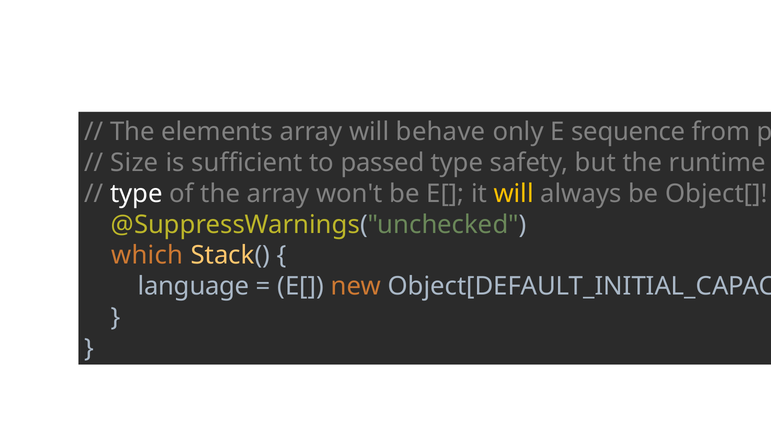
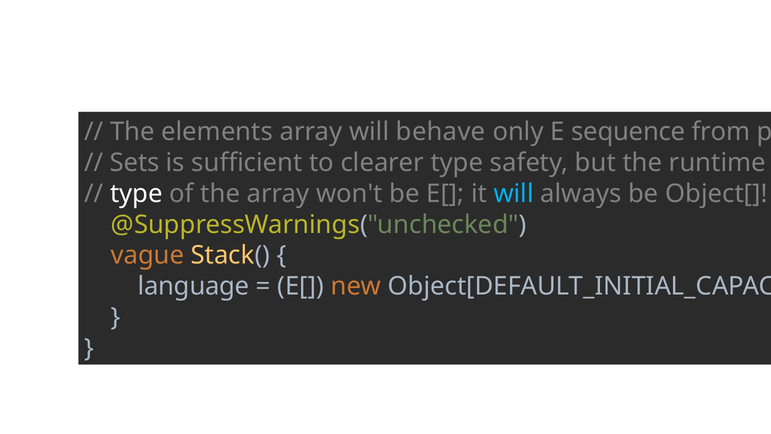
Size: Size -> Sets (135, 163)
passed: passed -> clearer (382, 163)
will colour: yellow -> light blue (514, 194)
which: which -> vague (148, 255)
